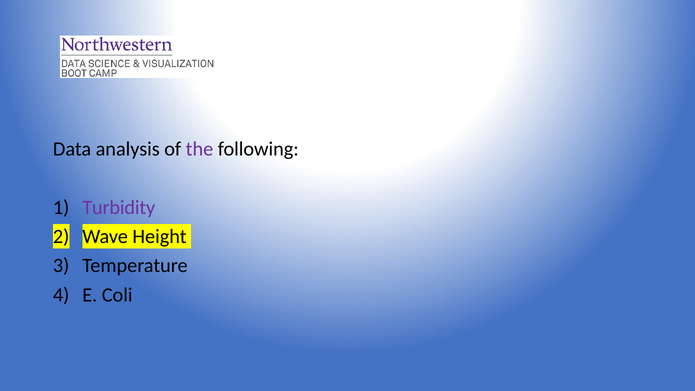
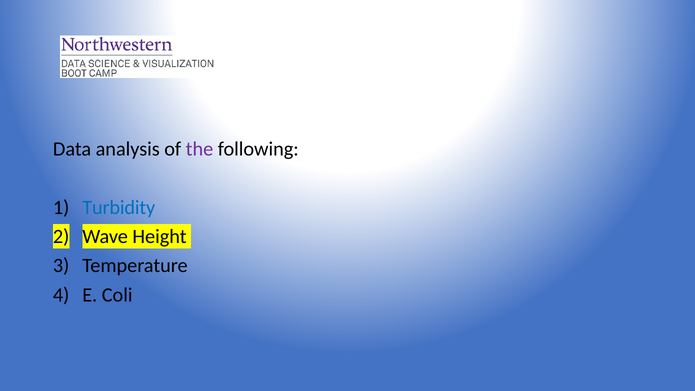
Turbidity colour: purple -> blue (119, 207)
